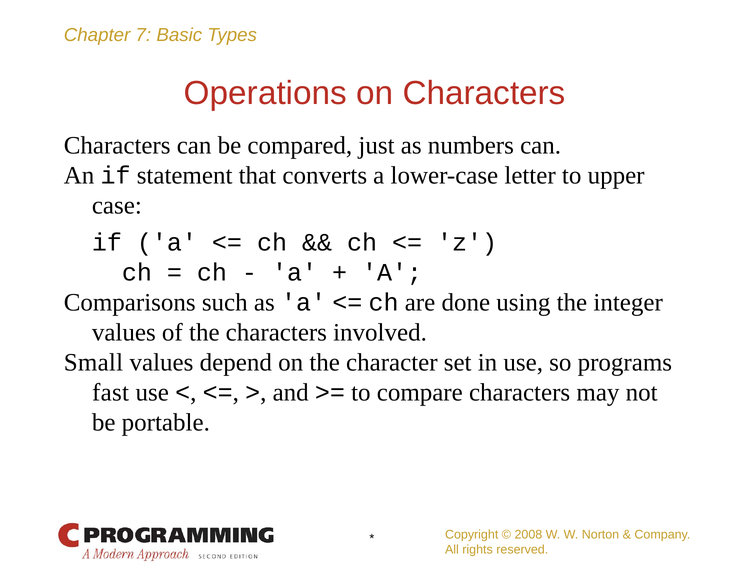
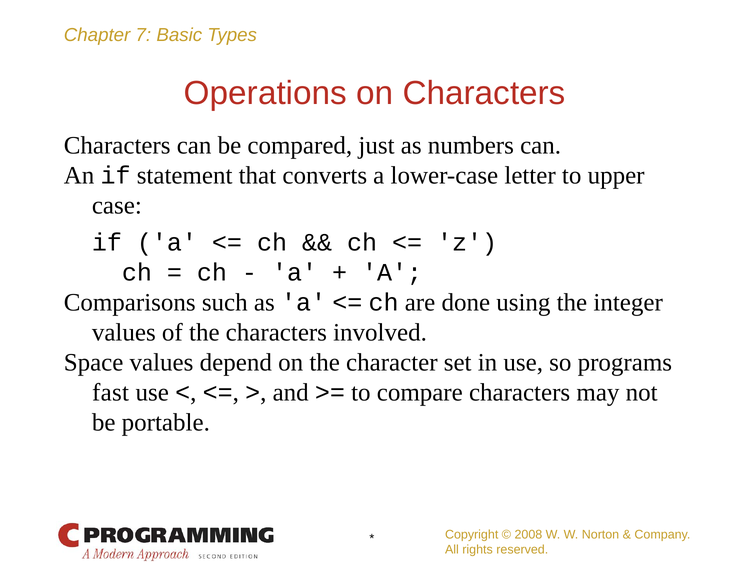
Small: Small -> Space (94, 362)
